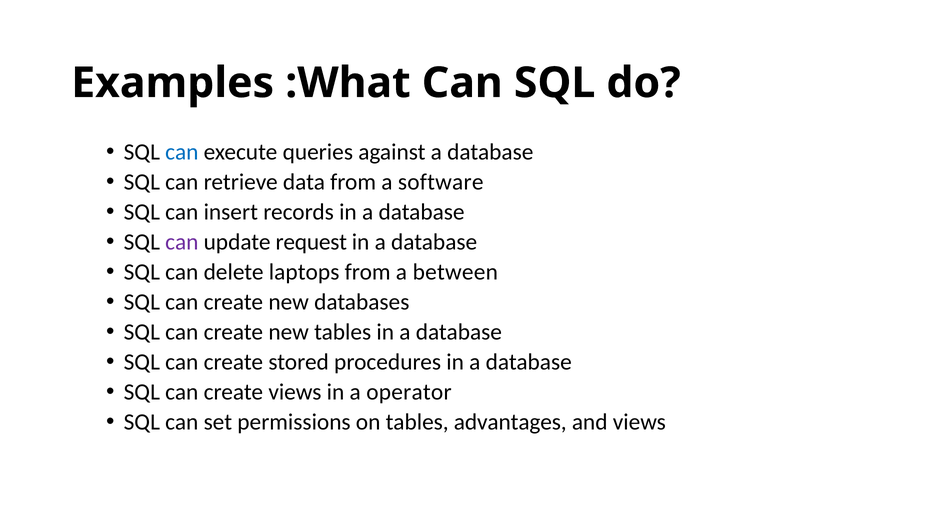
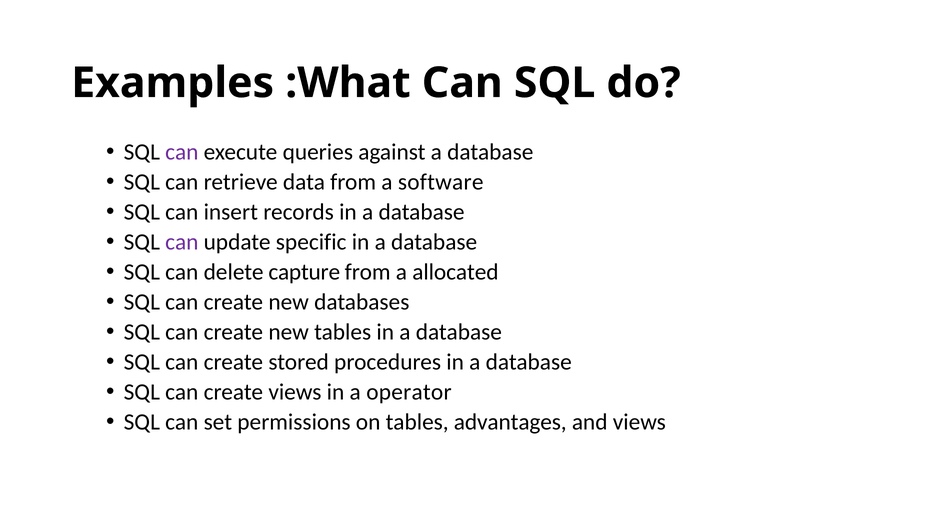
can colour: blue -> purple (182, 152)
request: request -> specific (311, 242)
laptops: laptops -> capture (304, 272)
between: between -> allocated (455, 272)
